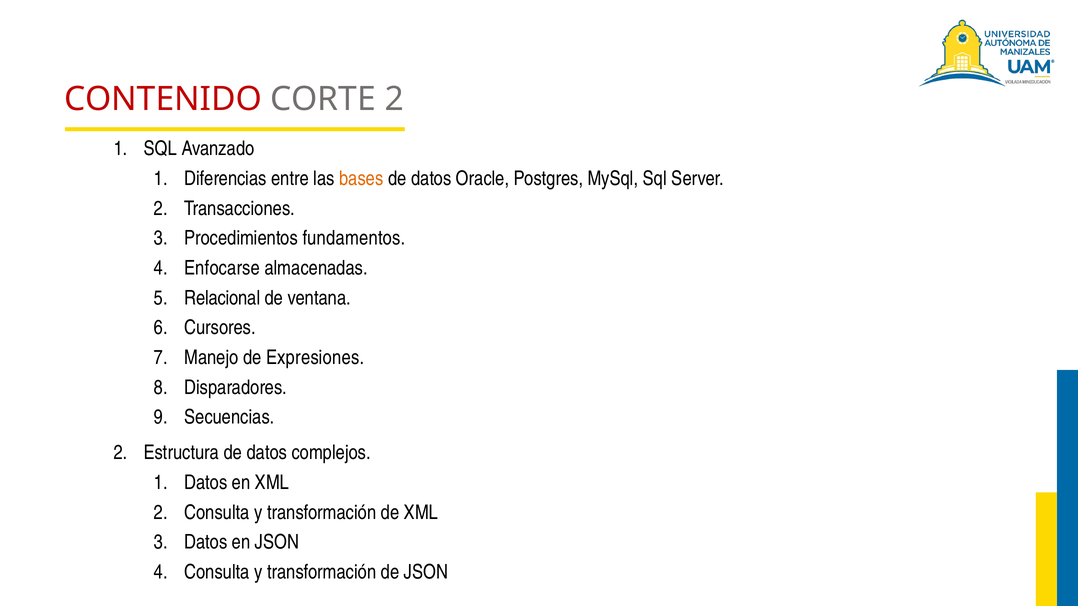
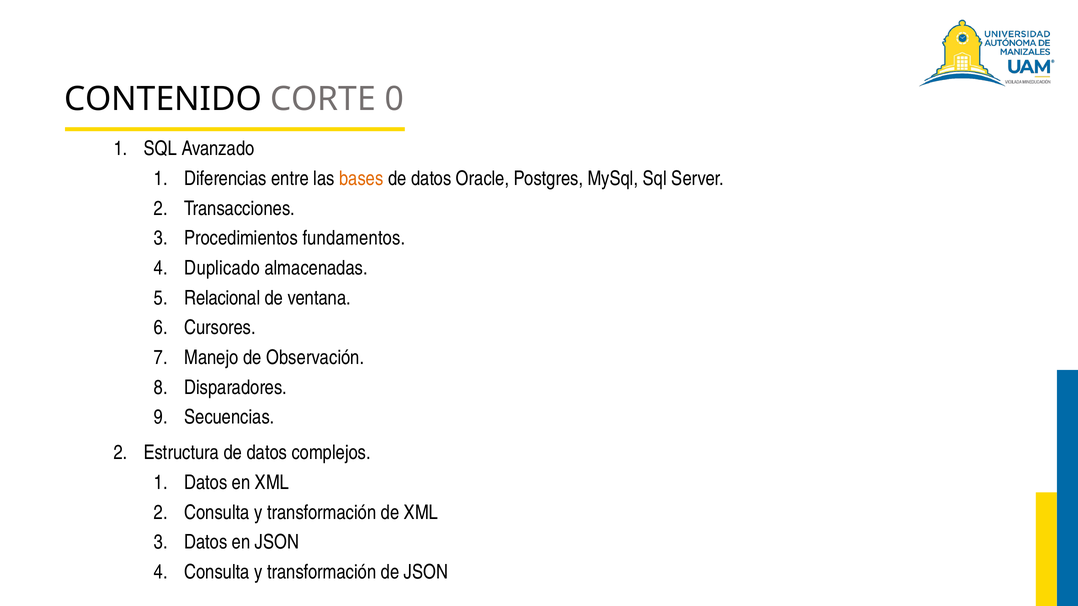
CONTENIDO colour: red -> black (163, 99)
CORTE 2: 2 -> 0 (394, 99)
Enfocarse: Enfocarse -> Duplicado (222, 268)
Expresiones: Expresiones -> Observación (315, 358)
